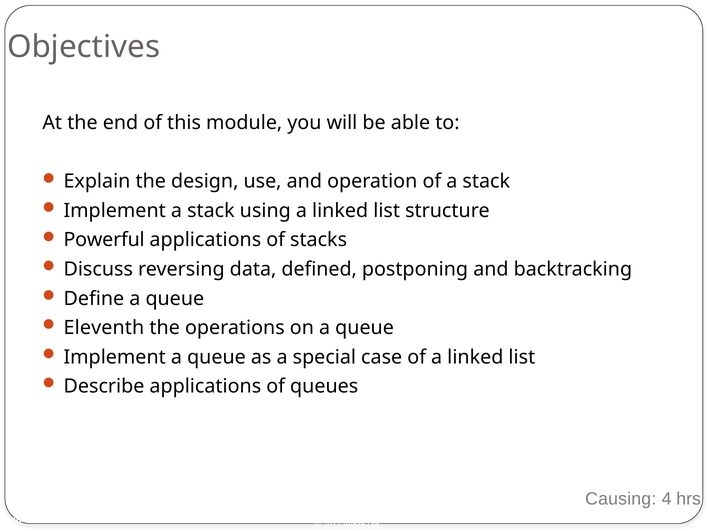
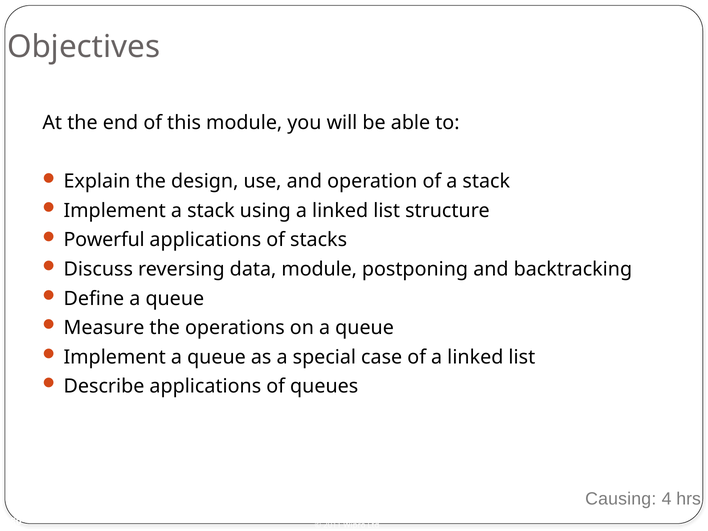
data defined: defined -> module (319, 269)
Eleventh: Eleventh -> Measure (104, 328)
